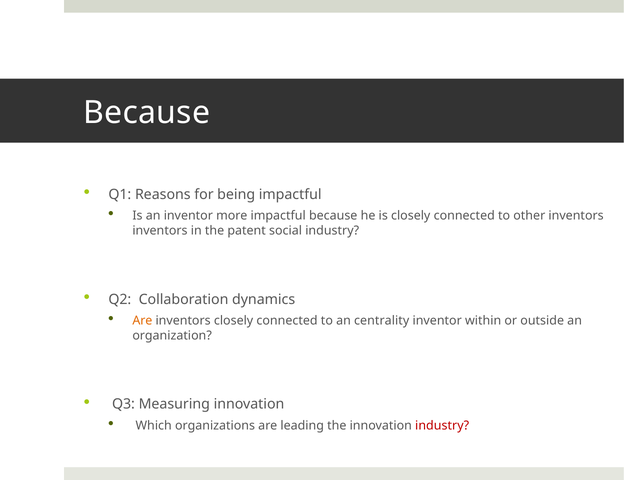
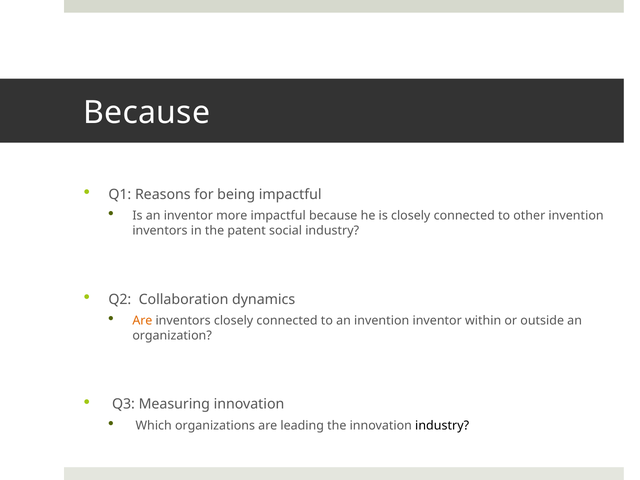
other inventors: inventors -> invention (576, 216)
an centrality: centrality -> invention (382, 321)
industry colour: red -> black (442, 425)
